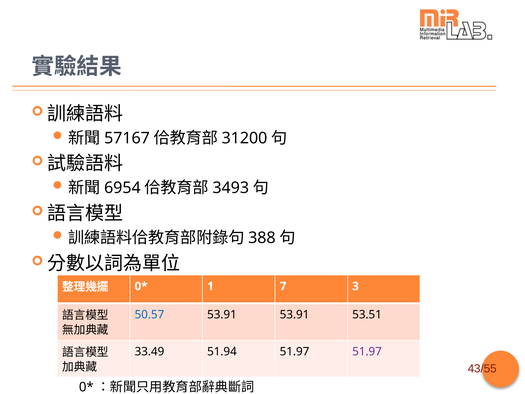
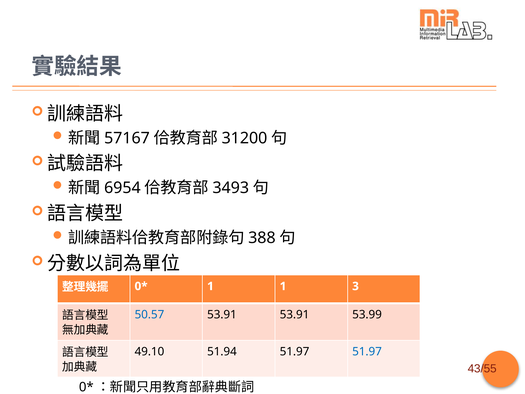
1 7: 7 -> 1 (283, 286)
53.51: 53.51 -> 53.99 (367, 314)
33.49: 33.49 -> 49.10 (149, 351)
51.97 colour: purple -> blue (367, 351)
